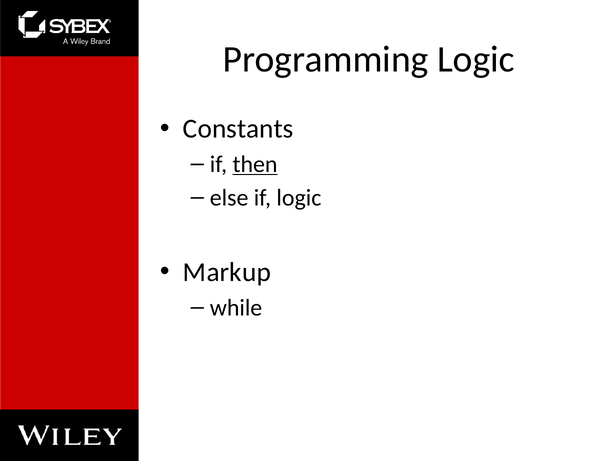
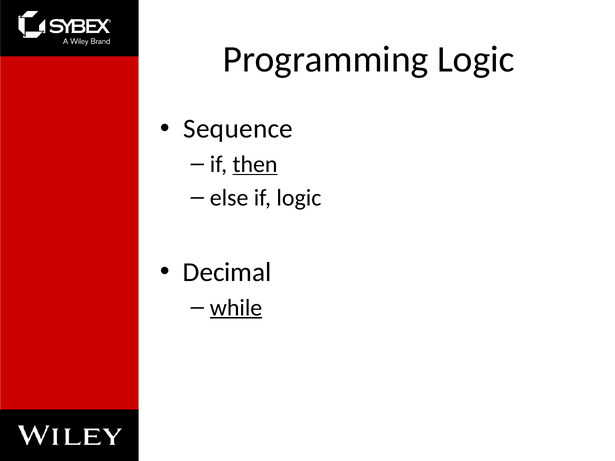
Constants: Constants -> Sequence (238, 129)
Markup: Markup -> Decimal (227, 273)
while underline: none -> present (236, 308)
